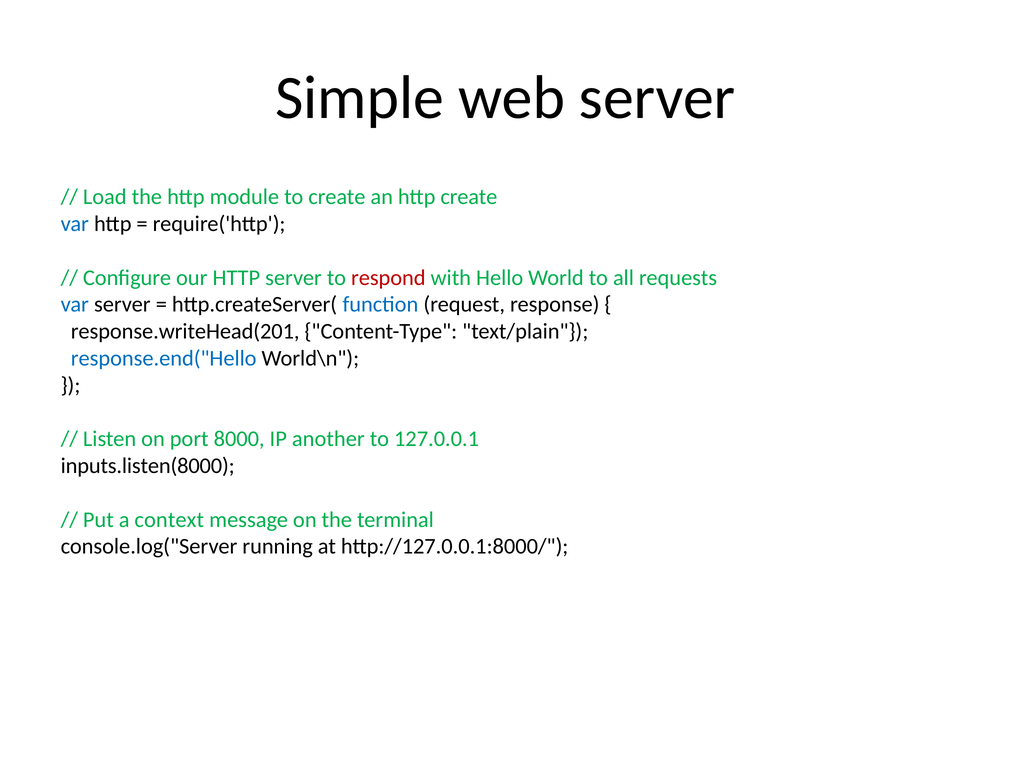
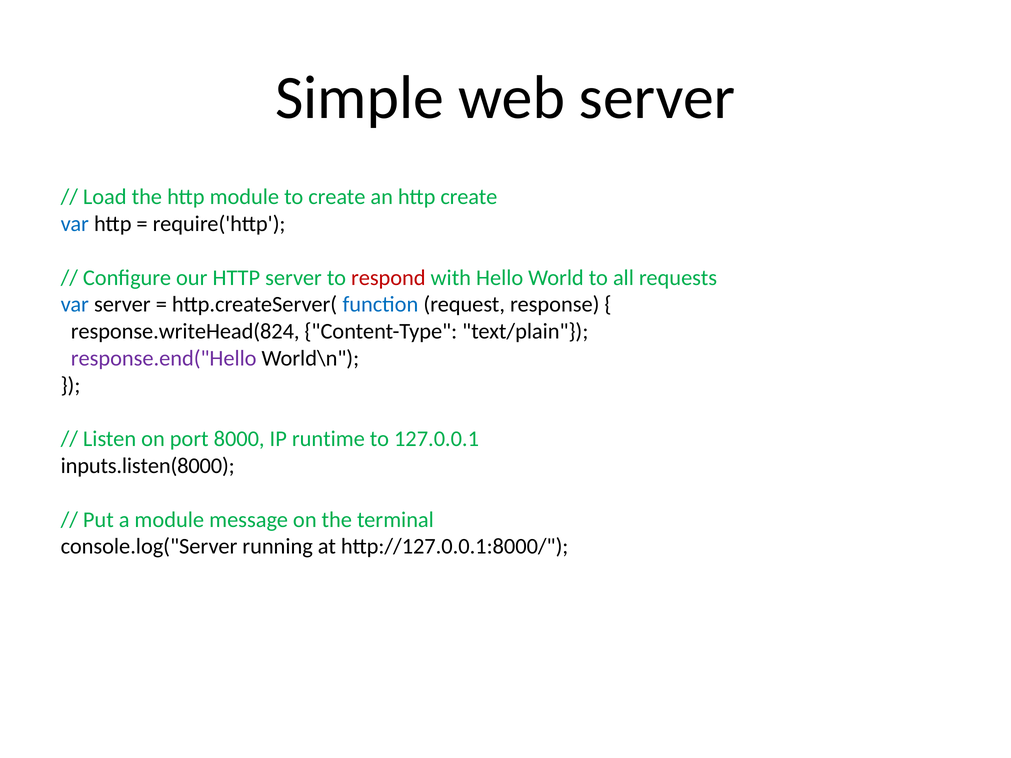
response.writeHead(201: response.writeHead(201 -> response.writeHead(824 (185, 332)
response.end("Hello colour: blue -> purple (164, 358)
another: another -> runtime (328, 439)
a context: context -> module (169, 520)
